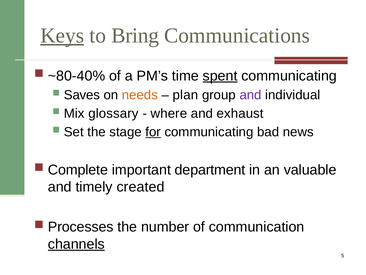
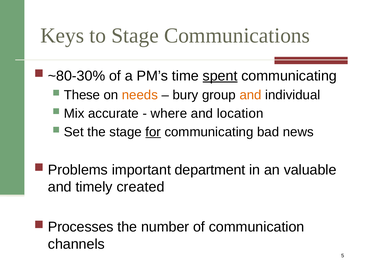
Keys underline: present -> none (62, 35)
to Bring: Bring -> Stage (135, 35)
~80-40%: ~80-40% -> ~80-30% (77, 76)
Saves: Saves -> These (82, 95)
plan: plan -> bury (185, 95)
and colour: purple -> orange (251, 95)
glossary: glossary -> accurate (113, 113)
exhaust: exhaust -> location (240, 113)
Complete: Complete -> Problems (78, 170)
channels underline: present -> none (76, 244)
